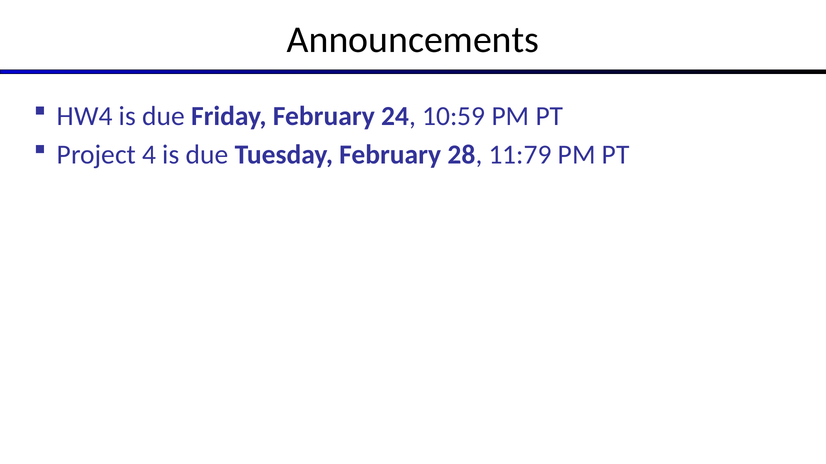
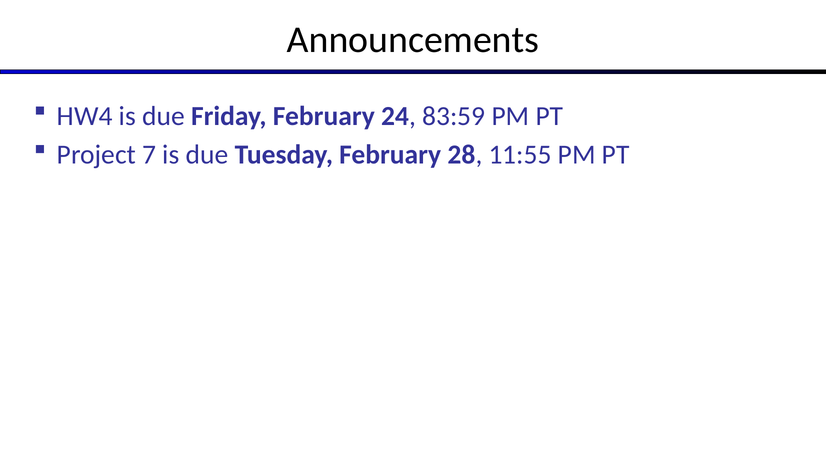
10:59: 10:59 -> 83:59 (454, 116)
4: 4 -> 7 (149, 155)
11:79: 11:79 -> 11:55 (520, 155)
